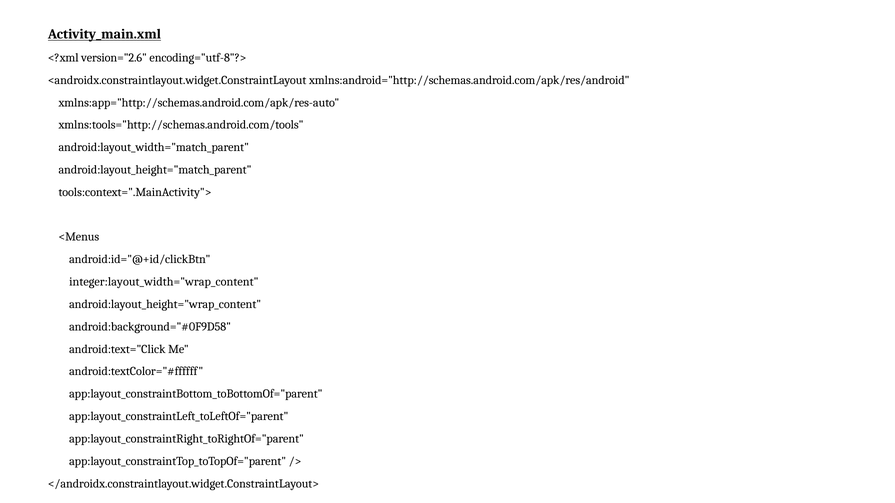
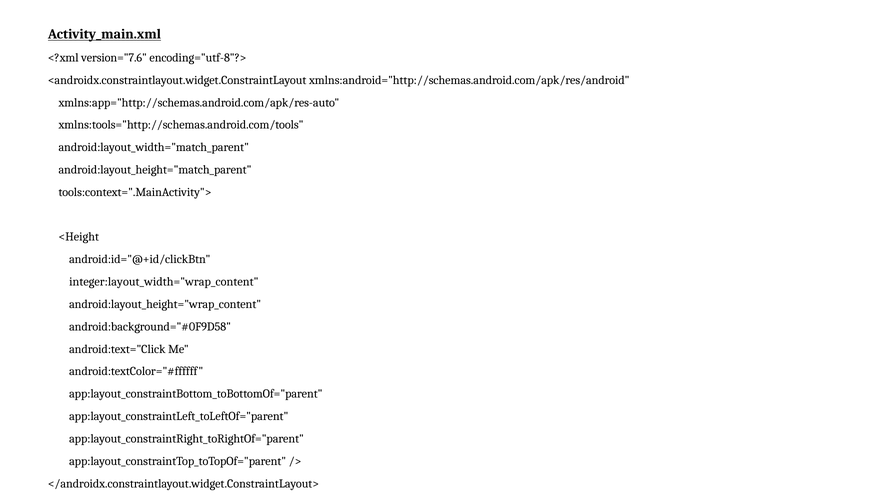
version="2.6: version="2.6 -> version="7.6 (114, 58)
<Menus: <Menus -> <Height (79, 237)
